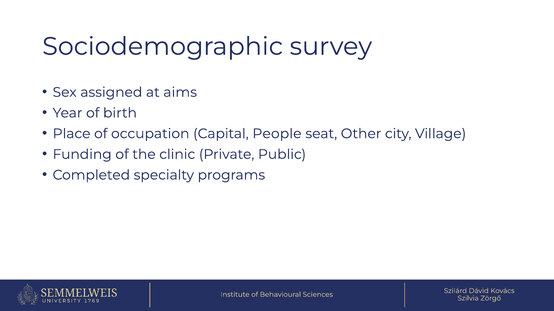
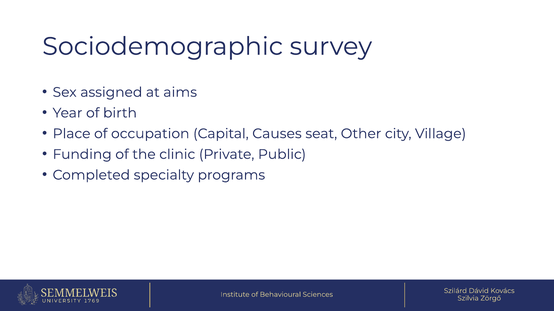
People: People -> Causes (277, 134)
